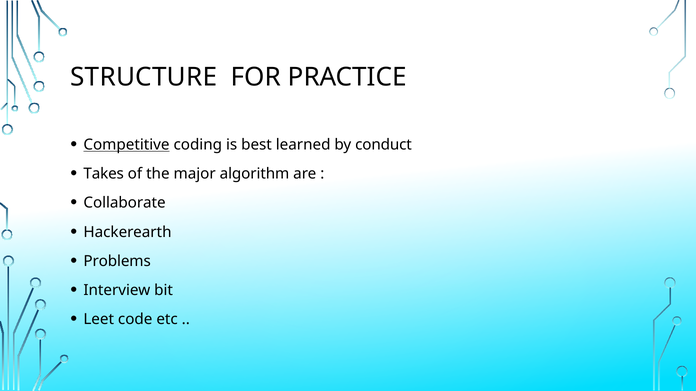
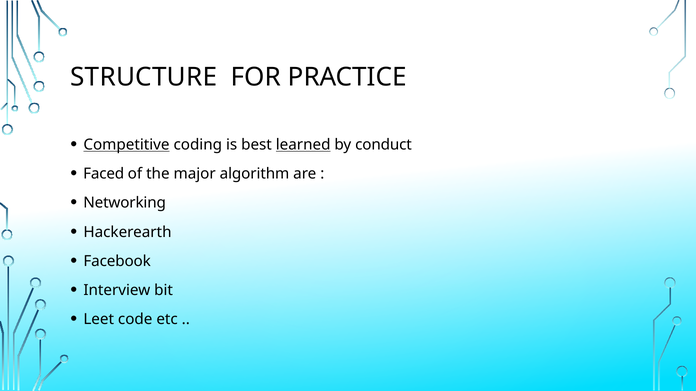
learned underline: none -> present (303, 145)
Takes: Takes -> Faced (104, 174)
Collaborate: Collaborate -> Networking (125, 203)
Problems: Problems -> Facebook (117, 262)
